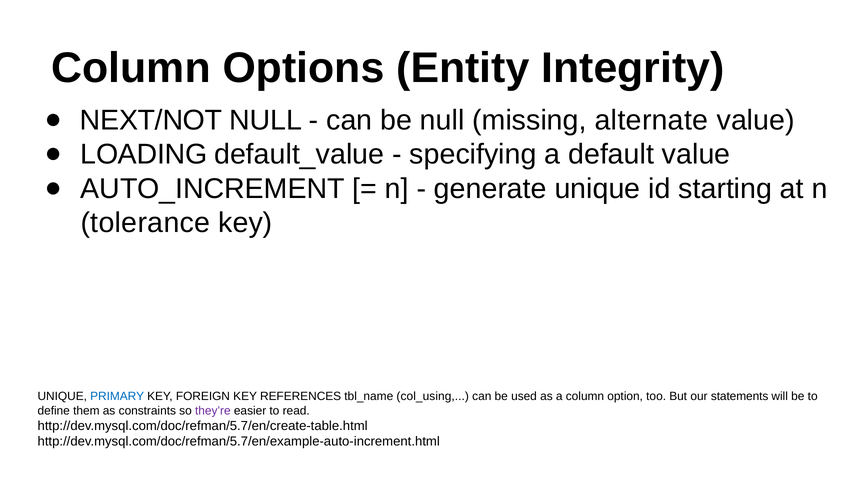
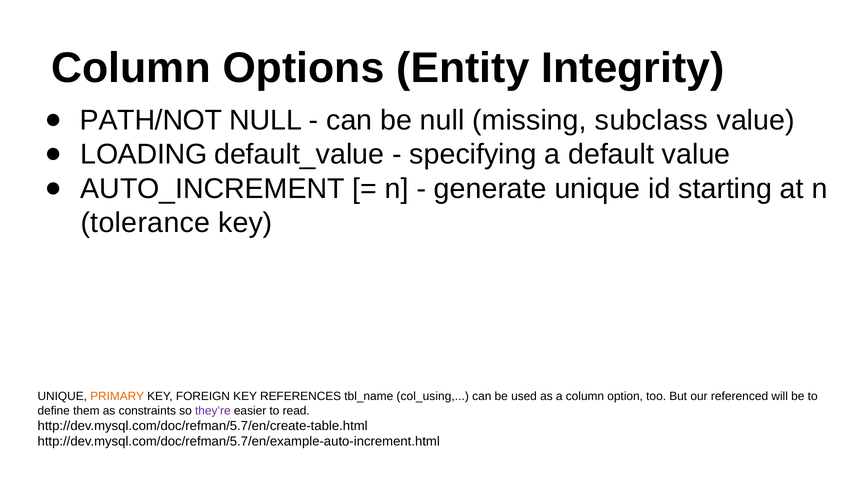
NEXT/NOT: NEXT/NOT -> PATH/NOT (151, 120)
alternate: alternate -> subclass (652, 120)
PRIMARY colour: blue -> orange (117, 396)
statements: statements -> referenced (740, 396)
